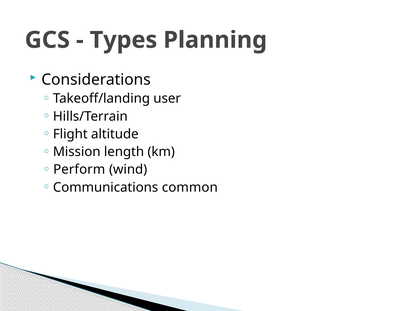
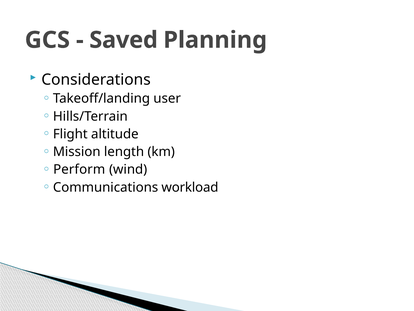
Types: Types -> Saved (124, 40)
common: common -> workload (190, 187)
